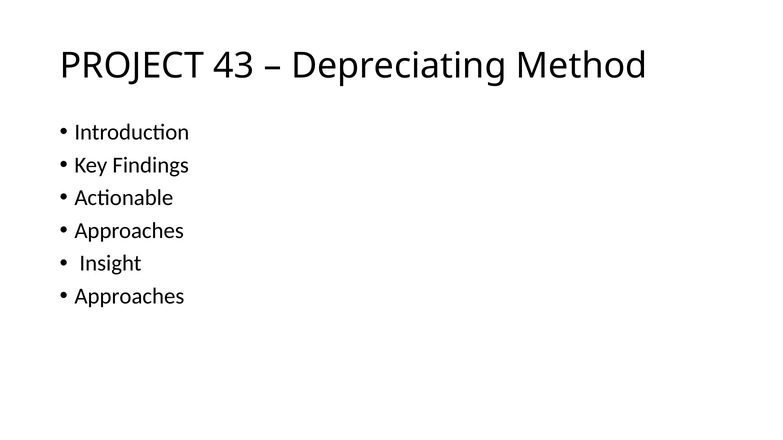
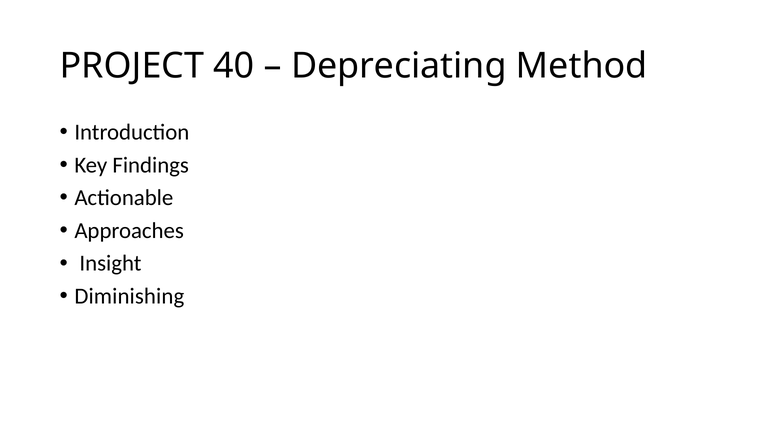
43: 43 -> 40 (234, 66)
Approaches: Approaches -> Diminishing (129, 297)
